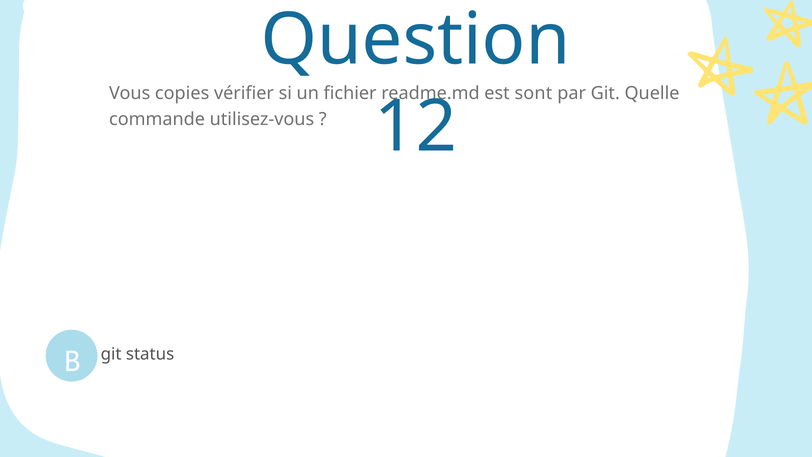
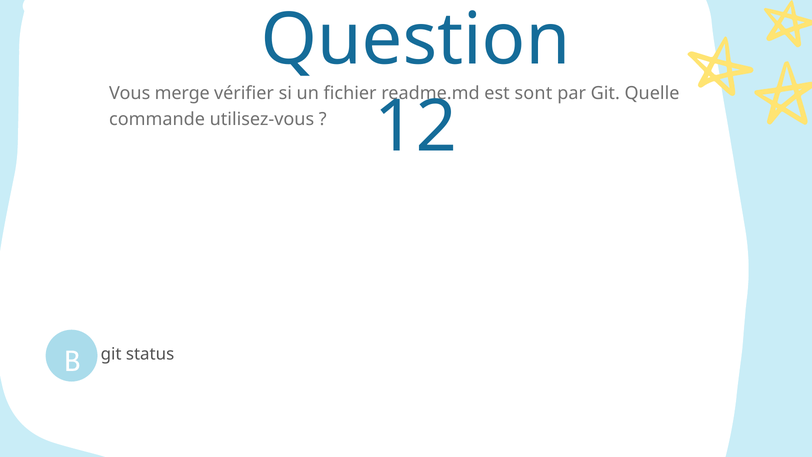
copies: copies -> merge (182, 93)
